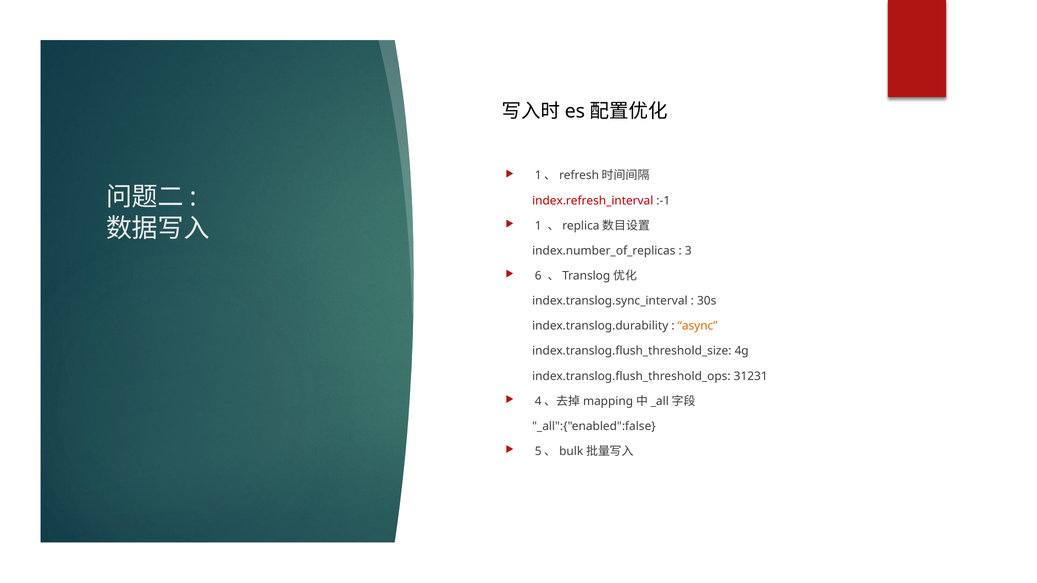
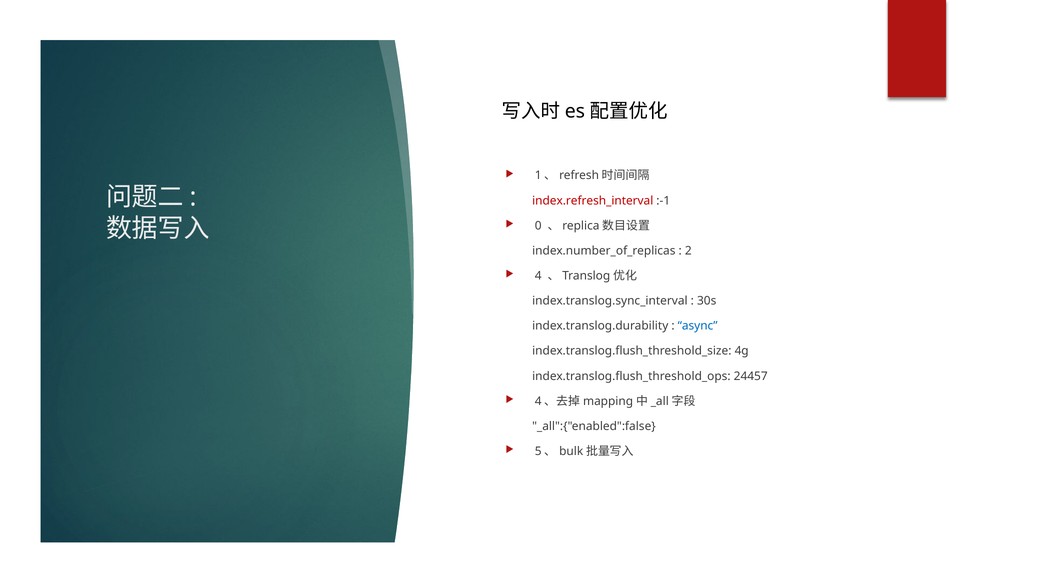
1: 1 -> 0 (538, 226)
3: 3 -> 2 (688, 251)
6: 6 -> 4 (538, 276)
async colour: orange -> blue (698, 326)
31231: 31231 -> 24457 (751, 376)
